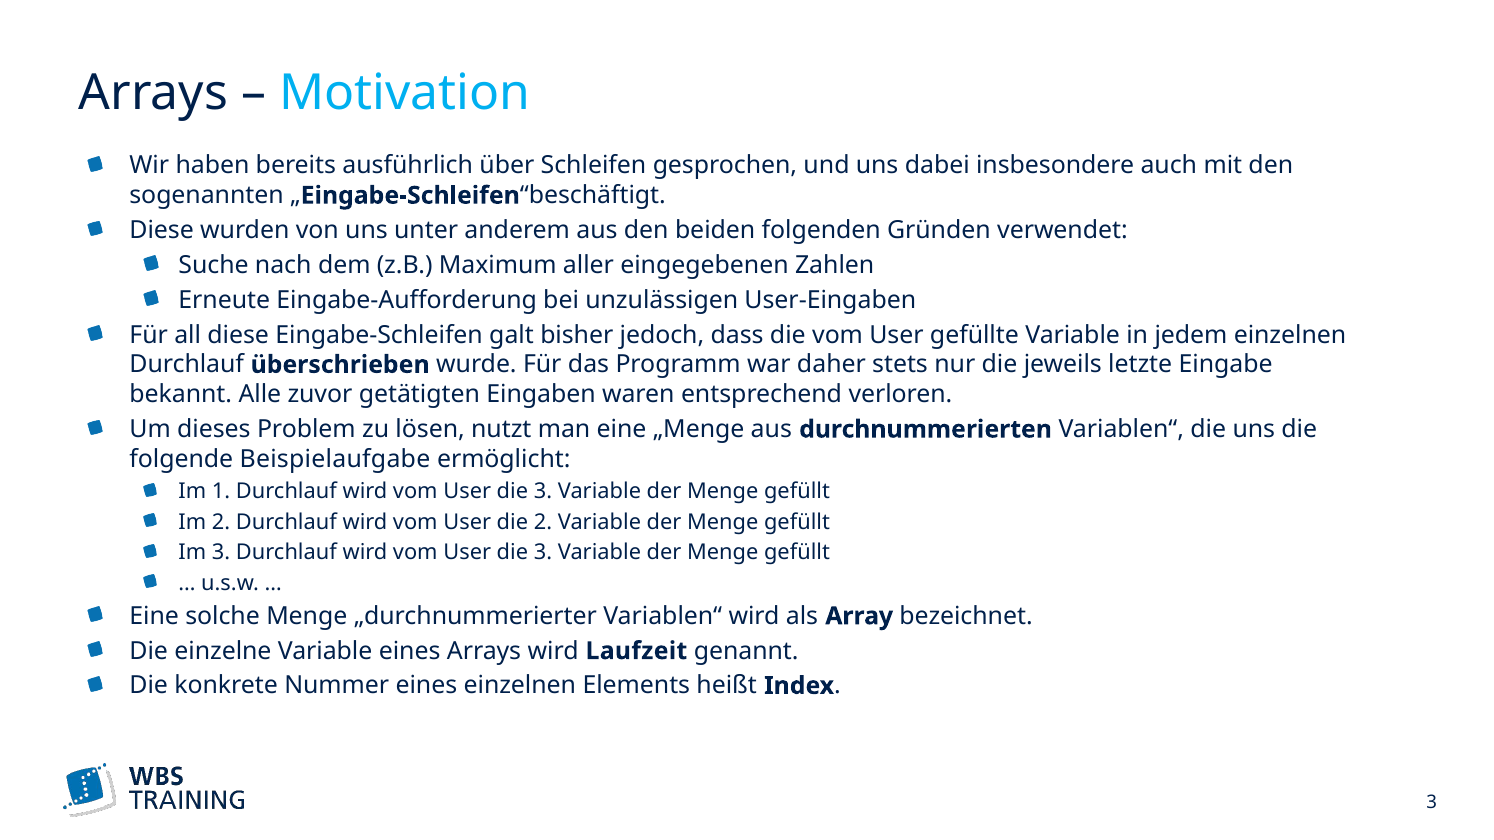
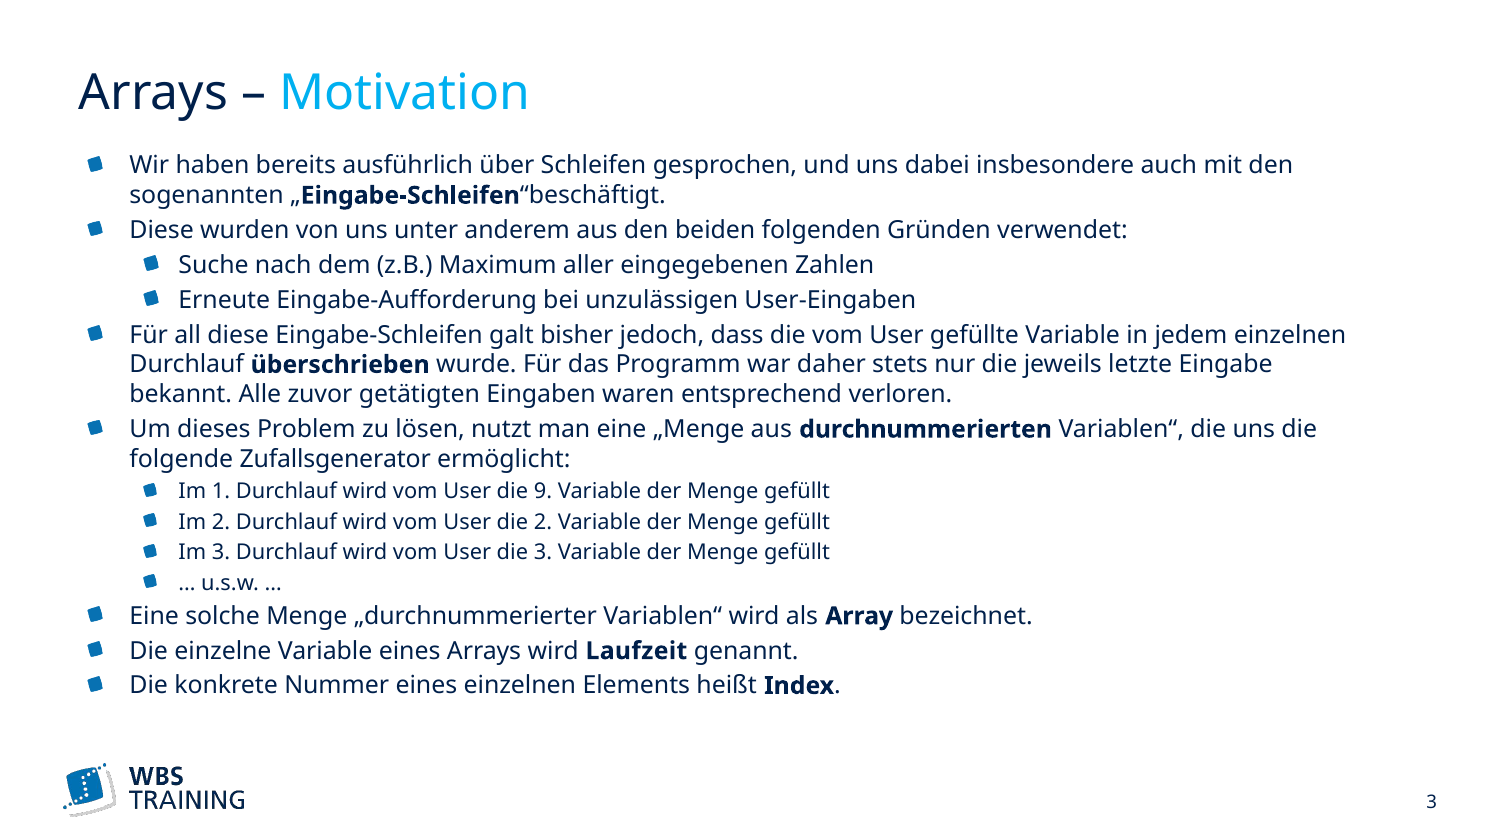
Beispielaufgabe: Beispielaufgabe -> Zufallsgenerator (335, 459)
3: 3 -> 9 (543, 492)
